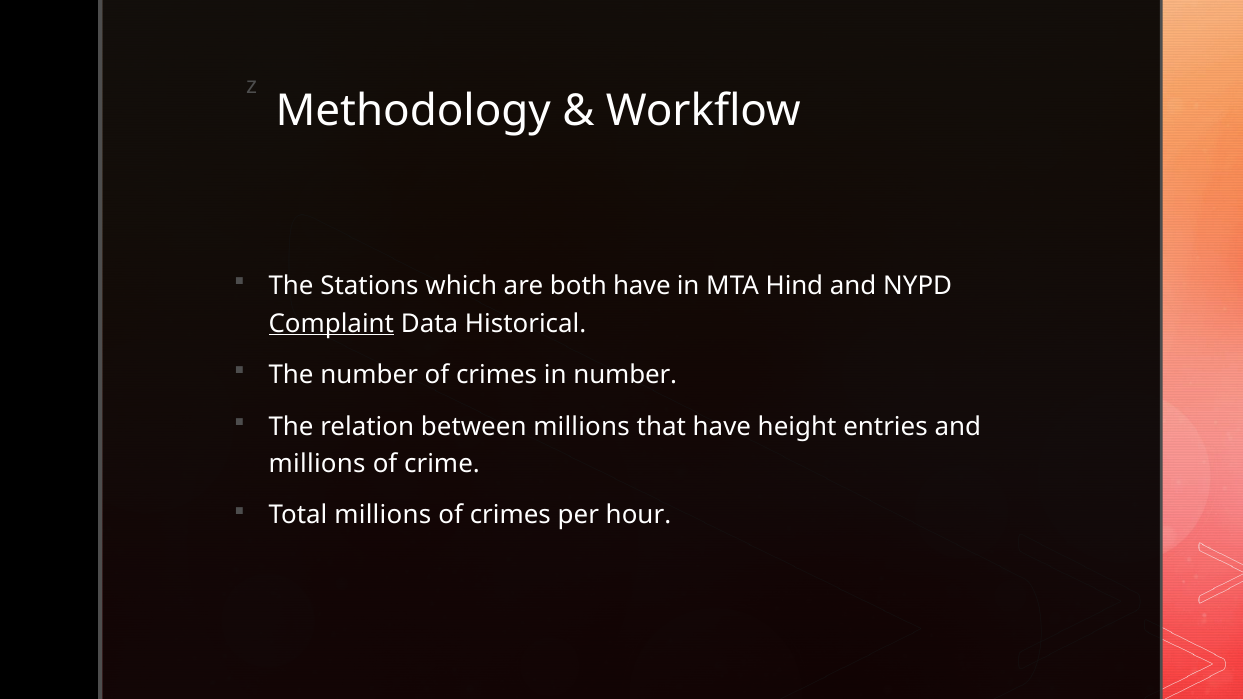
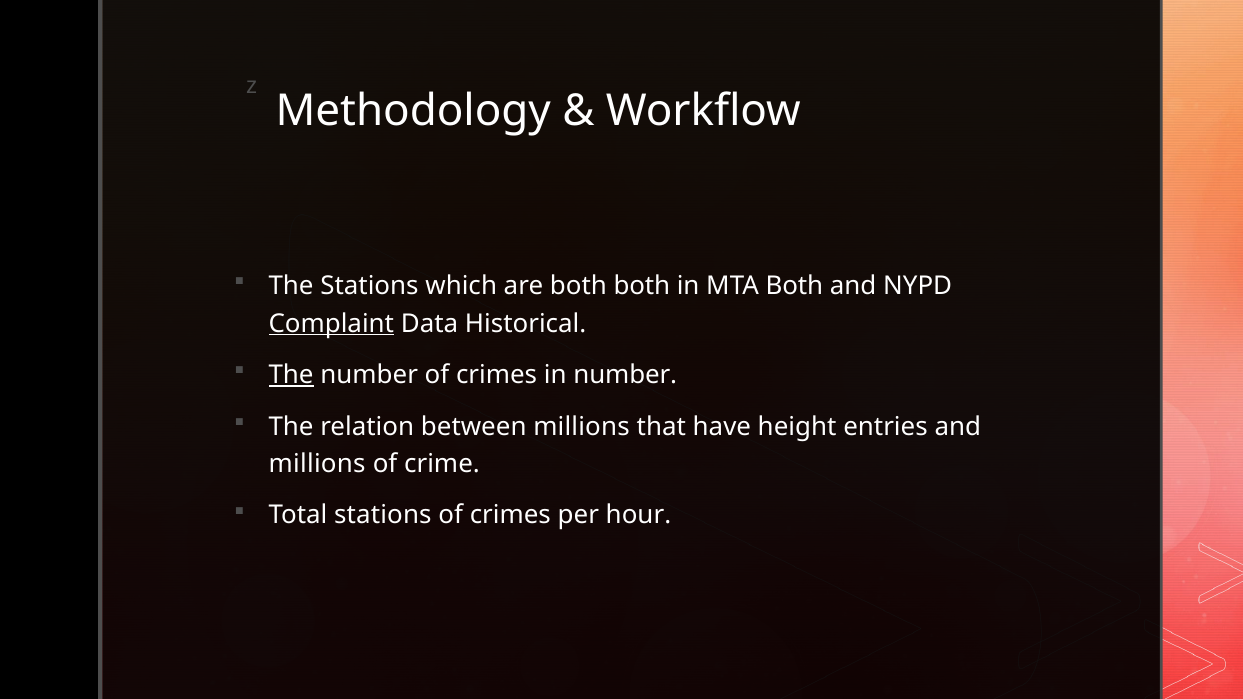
both have: have -> both (642, 286)
MTA Hind: Hind -> Both (794, 286)
The underline: none -> present (291, 375)
Total millions: millions -> stations (383, 515)
